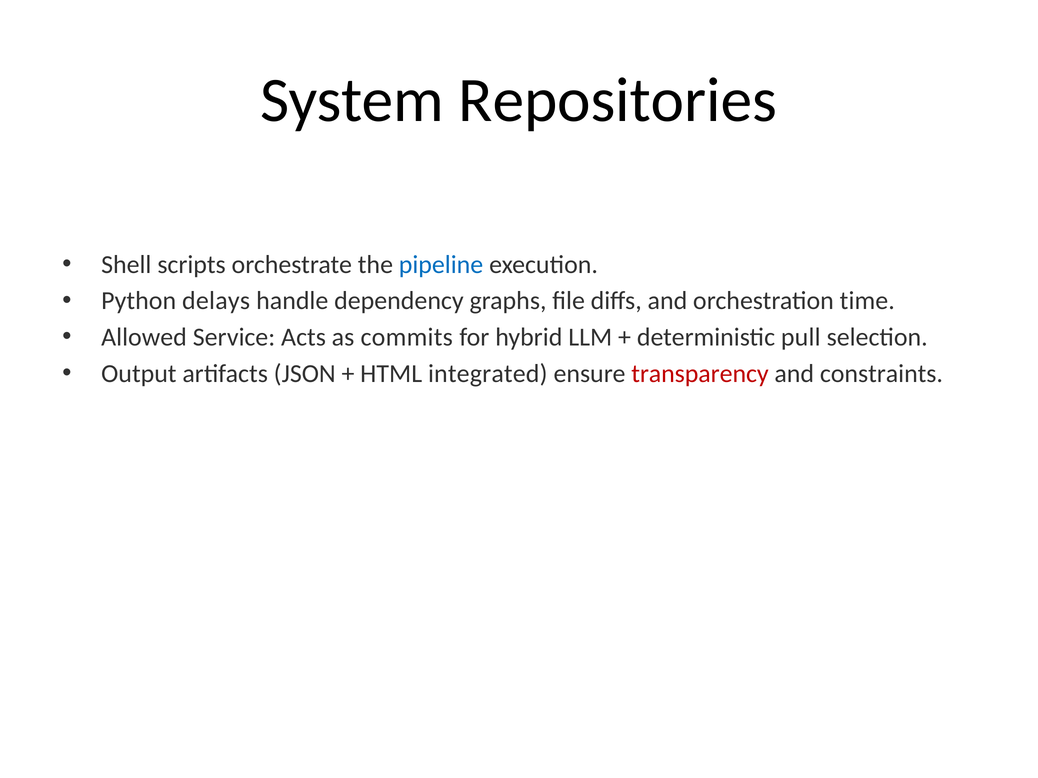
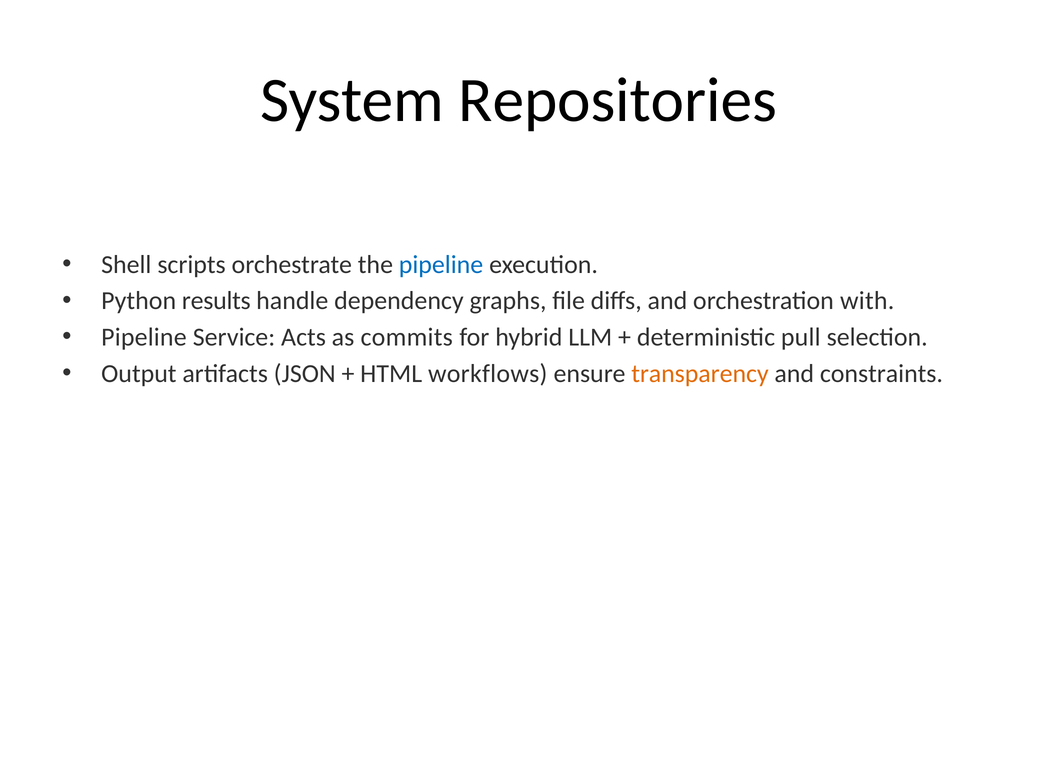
delays: delays -> results (216, 301)
time: time -> with (867, 301)
Allowed: Allowed -> Pipeline (144, 337)
integrated: integrated -> workflows (488, 374)
transparency colour: red -> orange (700, 374)
